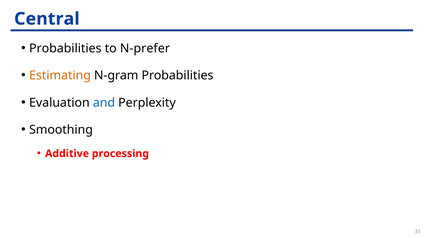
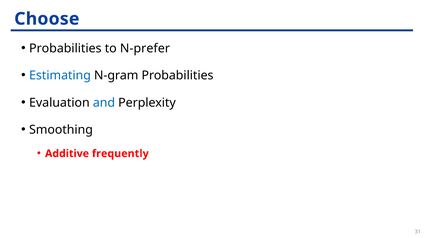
Central: Central -> Choose (47, 19)
Estimating colour: orange -> blue (60, 76)
processing: processing -> frequently (120, 154)
